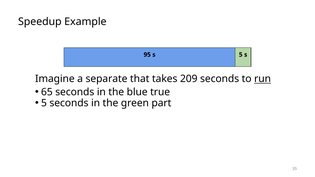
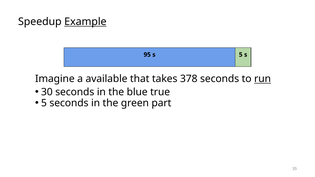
Example underline: none -> present (85, 22)
separate: separate -> available (107, 79)
209: 209 -> 378 (189, 79)
65: 65 -> 30 (47, 92)
